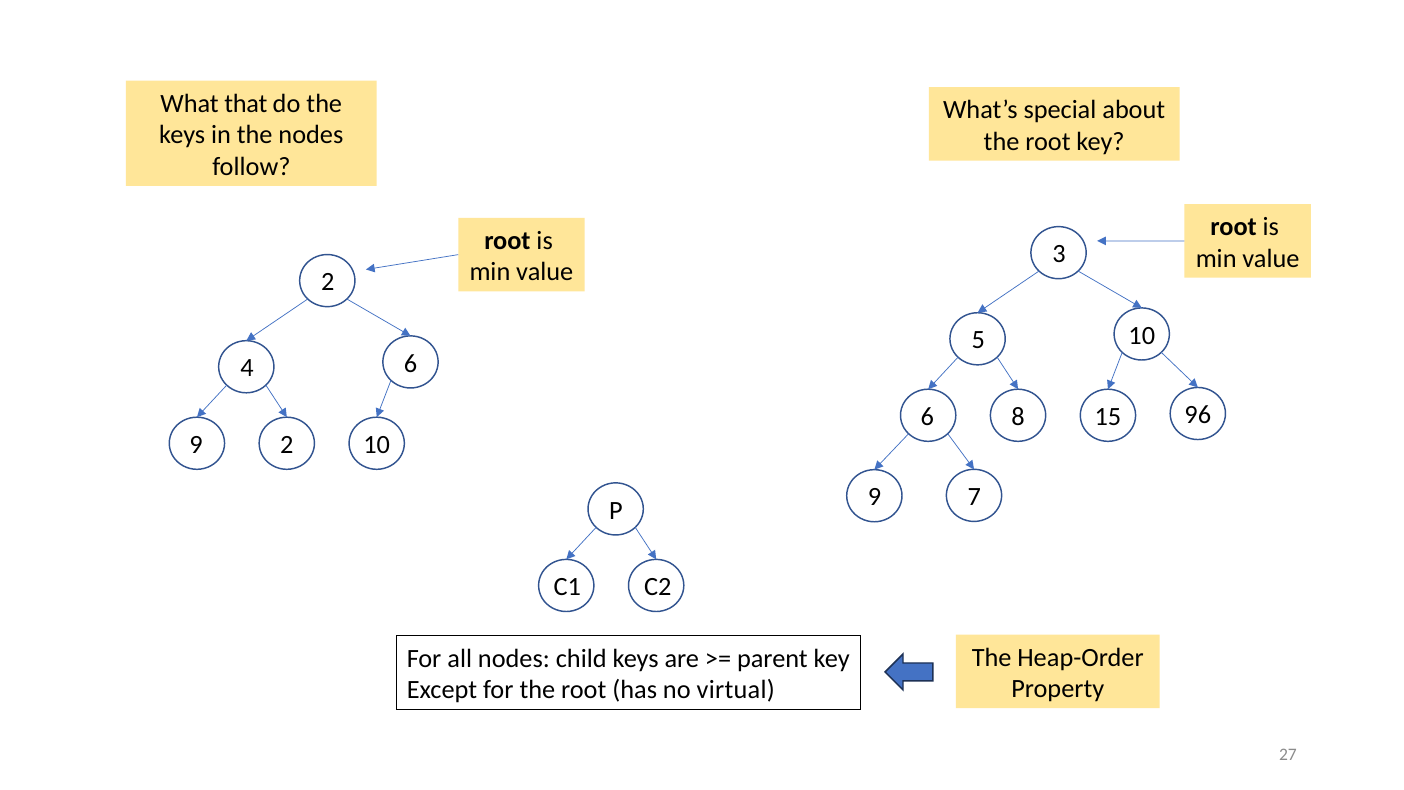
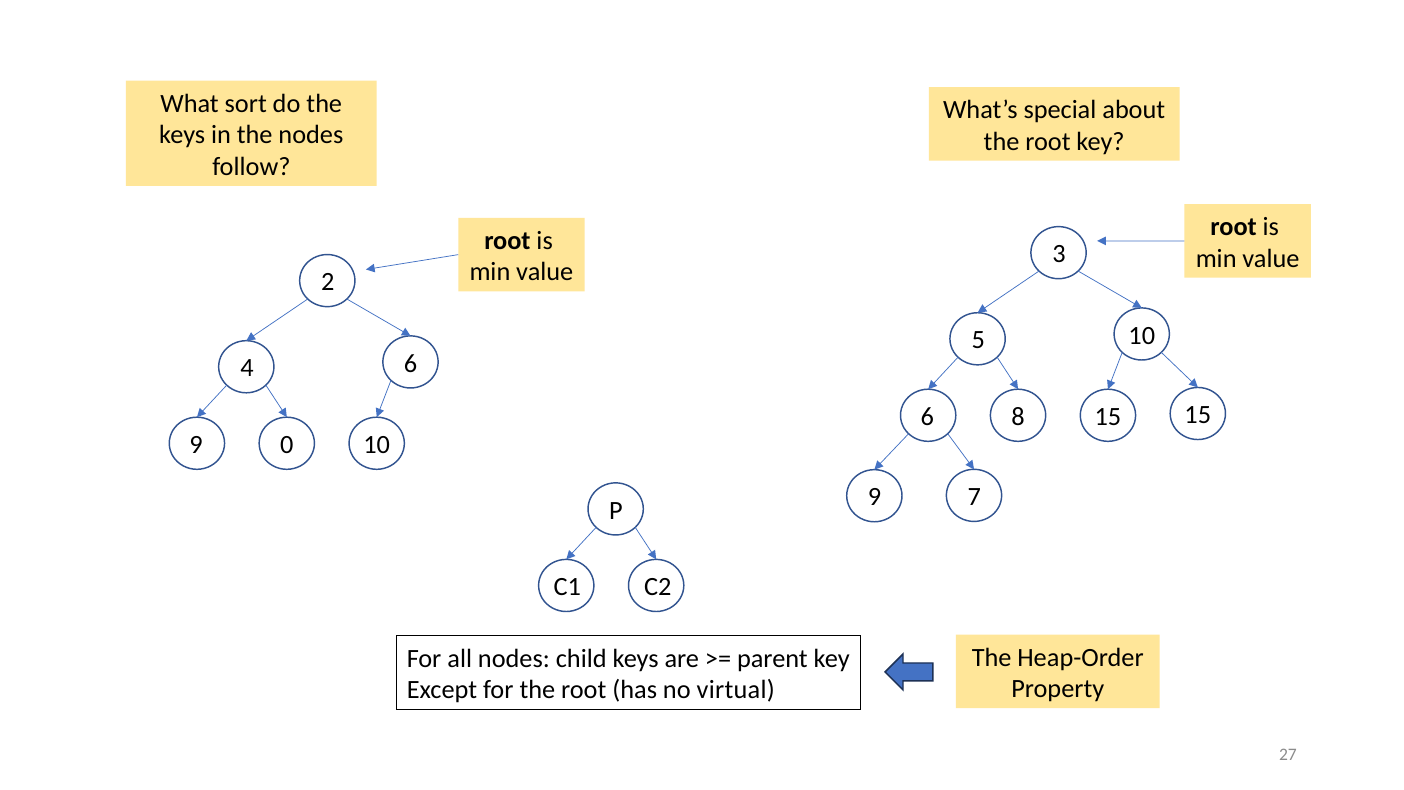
that: that -> sort (246, 103)
6 96: 96 -> 15 (1198, 415)
9 2: 2 -> 0 (287, 445)
